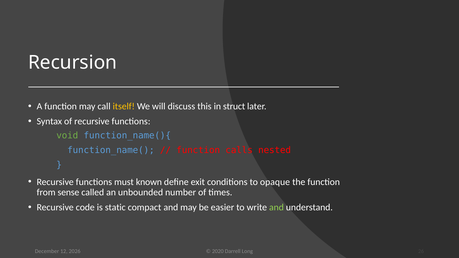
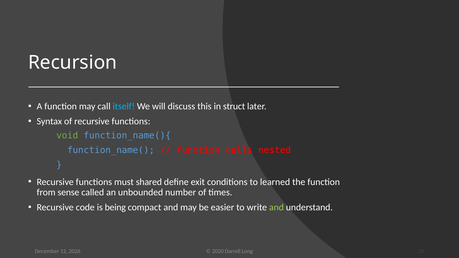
itself colour: yellow -> light blue (124, 106)
known: known -> shared (149, 182)
opaque: opaque -> learned (275, 182)
static: static -> being (115, 207)
